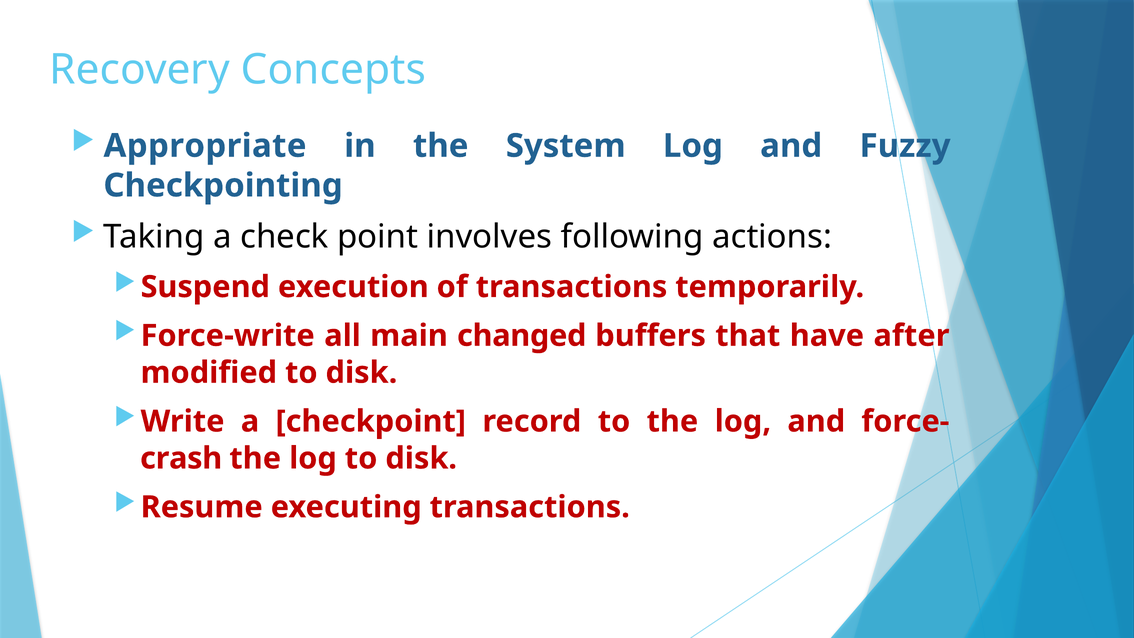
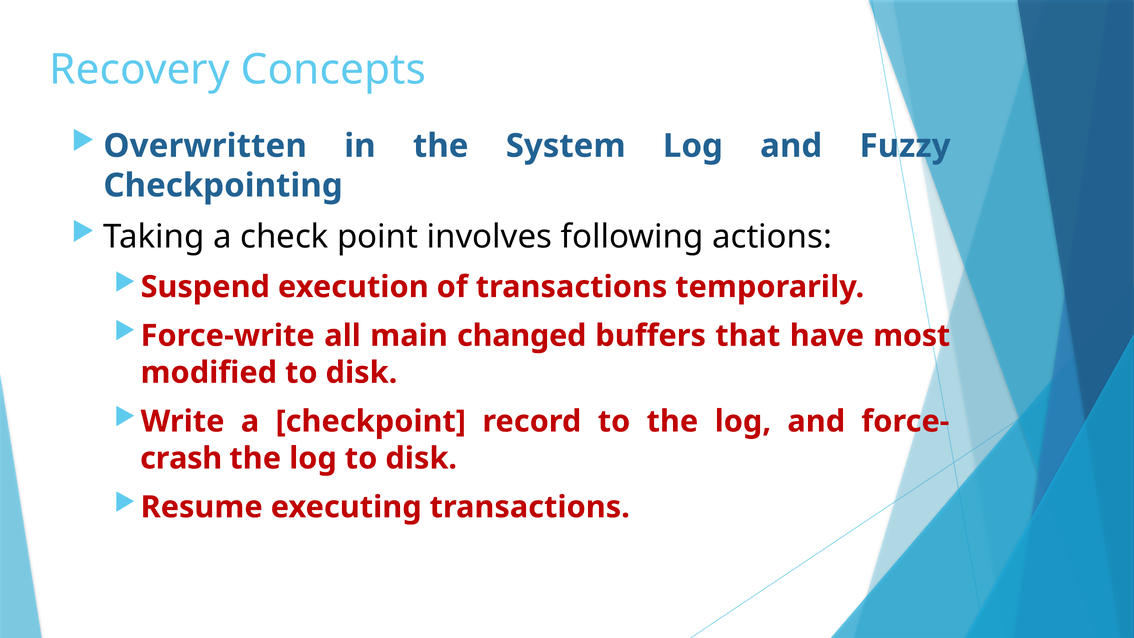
Appropriate: Appropriate -> Overwritten (205, 146)
after: after -> most (912, 336)
